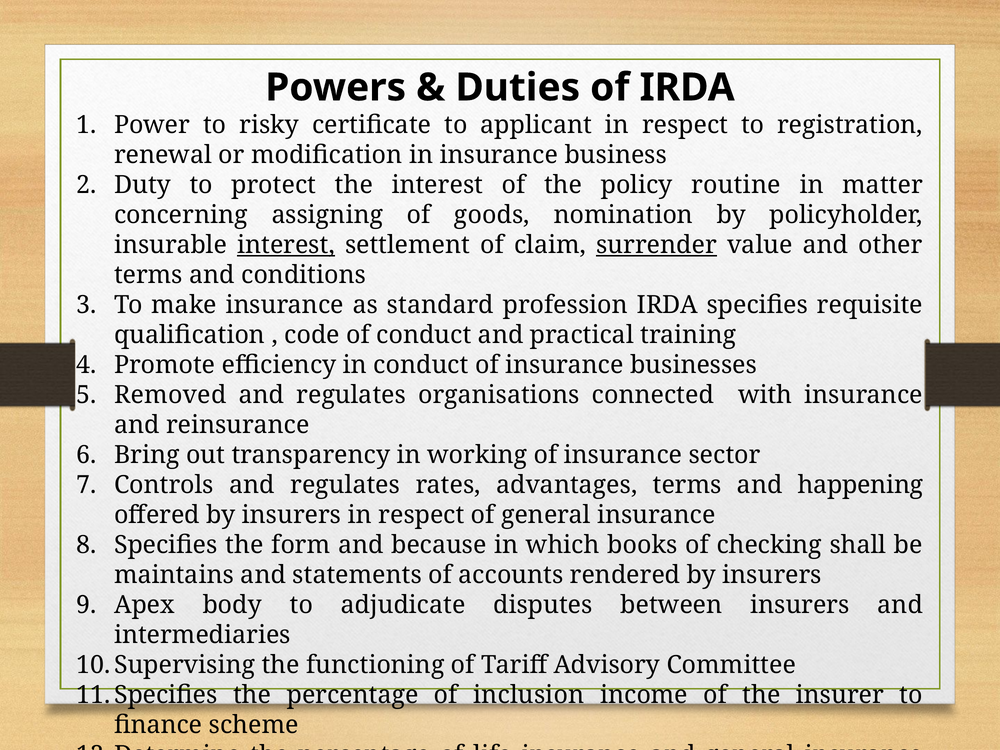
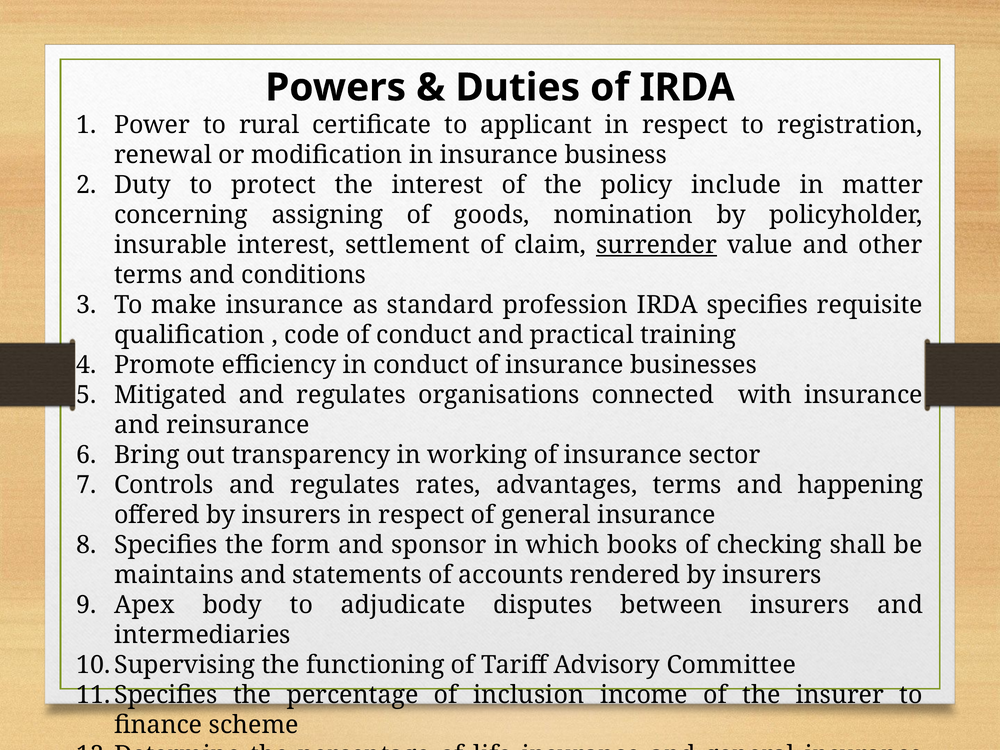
to risky: risky -> rural (269, 125)
routine: routine -> include (736, 185)
interest underline: present -> none (286, 245)
Removed: Removed -> Mitigated (170, 395)
because: because -> sponsor (439, 545)
